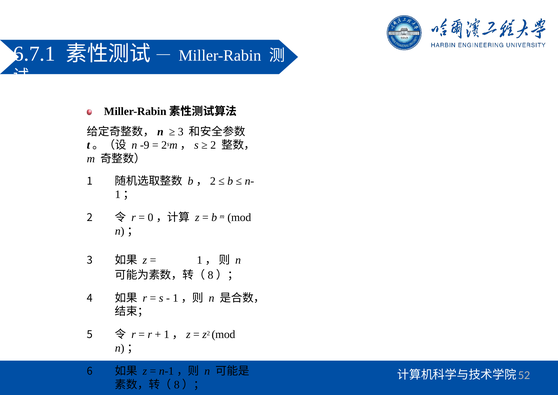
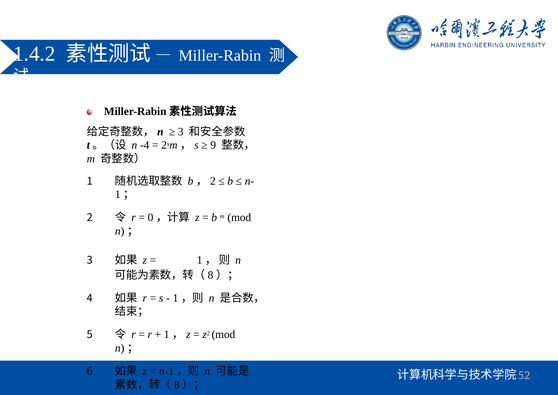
6.7.1: 6.7.1 -> 1.4.2 (34, 54)
-9: -9 -> -4 (145, 145)
2: 2 -> 9 (213, 145)
